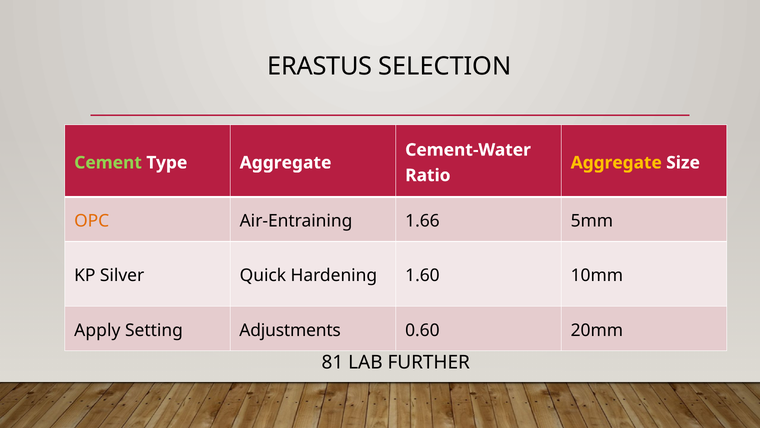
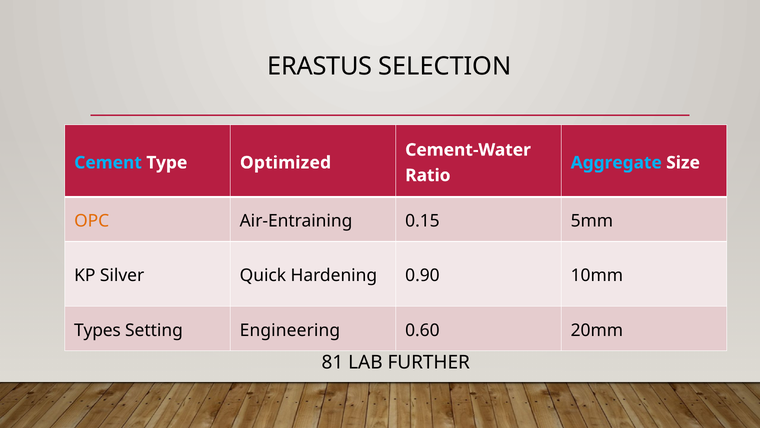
Cement colour: light green -> light blue (108, 162)
Type Aggregate: Aggregate -> Optimized (285, 162)
Aggregate colour: yellow -> light blue (616, 162)
1.66: 1.66 -> 0.15 (422, 221)
1.60: 1.60 -> 0.90 (422, 275)
Apply: Apply -> Types (97, 330)
Adjustments: Adjustments -> Engineering (290, 330)
